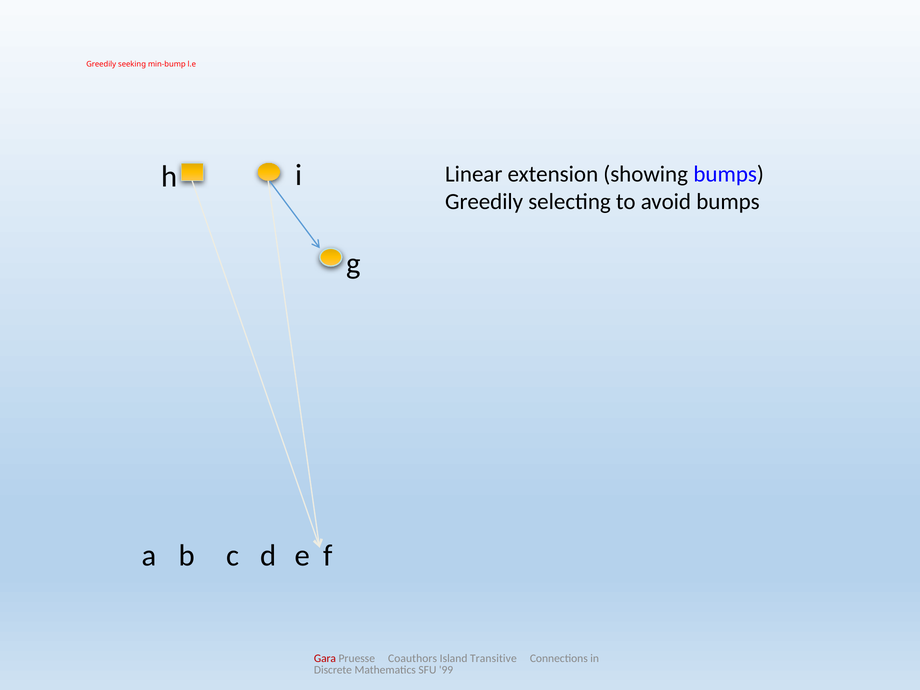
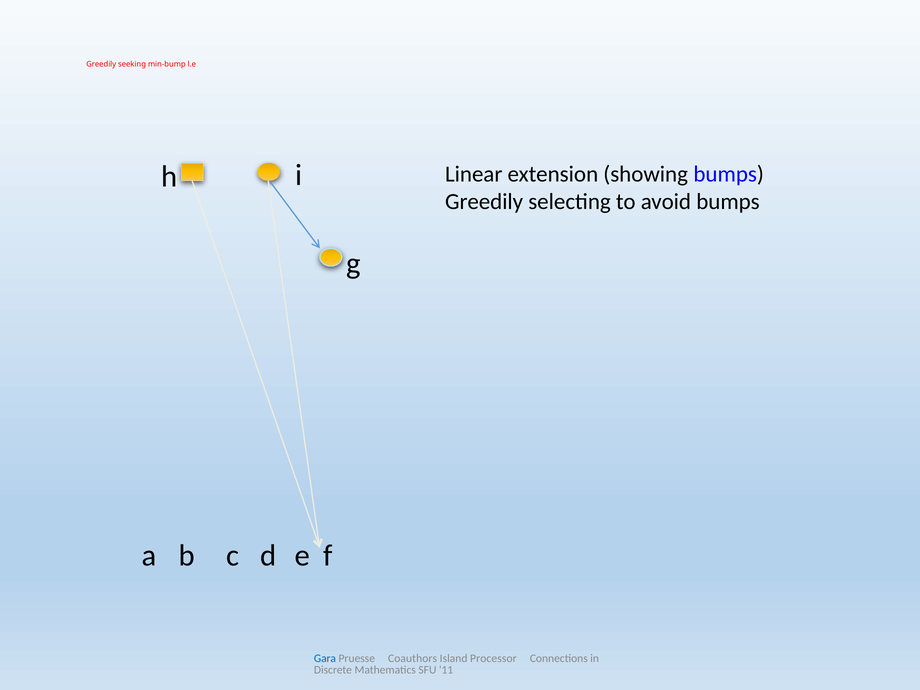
Gara colour: red -> blue (325, 659)
Transitive: Transitive -> Processor (493, 659)
99: 99 -> 11 (446, 670)
